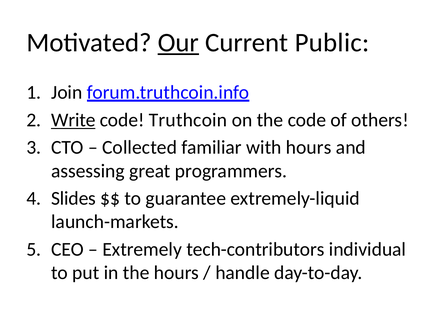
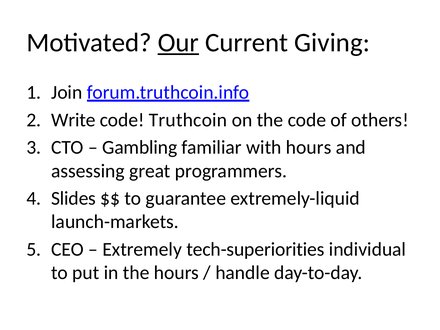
Public: Public -> Giving (332, 43)
Write underline: present -> none (73, 120)
Collected: Collected -> Gambling (140, 148)
tech-contributors: tech-contributors -> tech-superiorities (255, 249)
